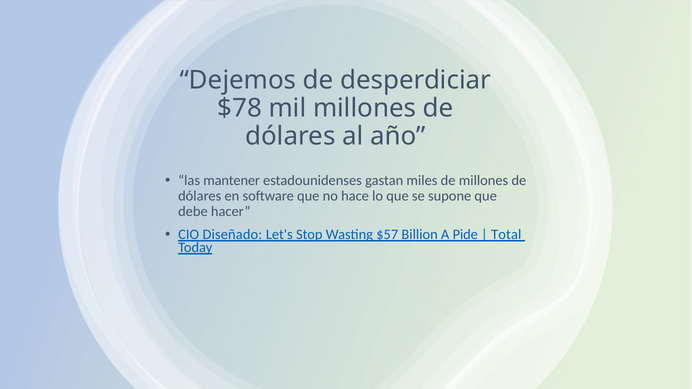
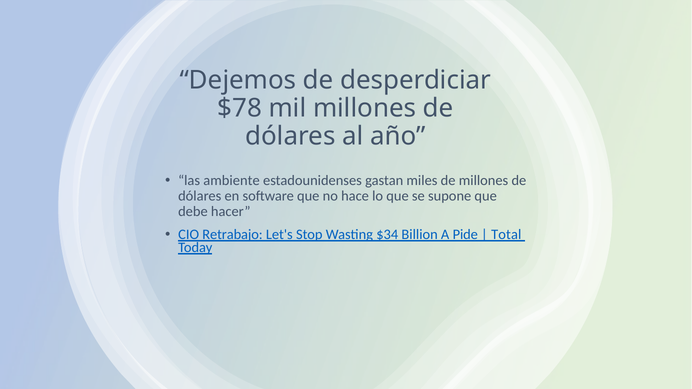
mantener: mantener -> ambiente (232, 181)
Diseñado: Diseñado -> Retrabajo (232, 235)
$57: $57 -> $34 (387, 235)
